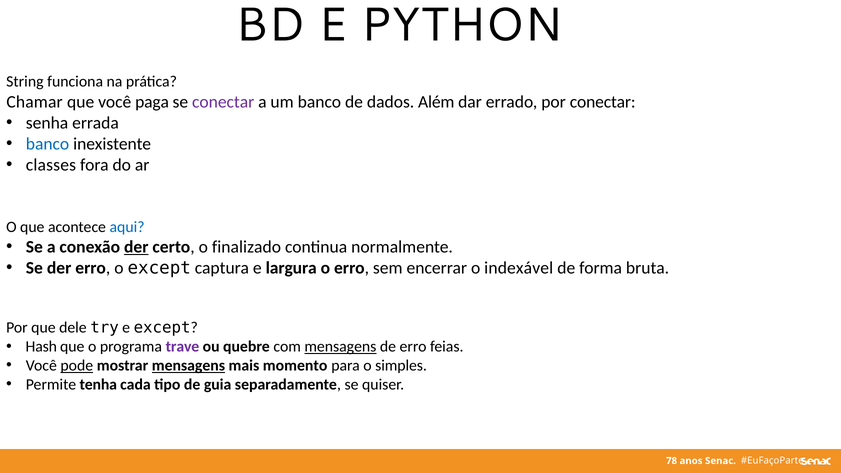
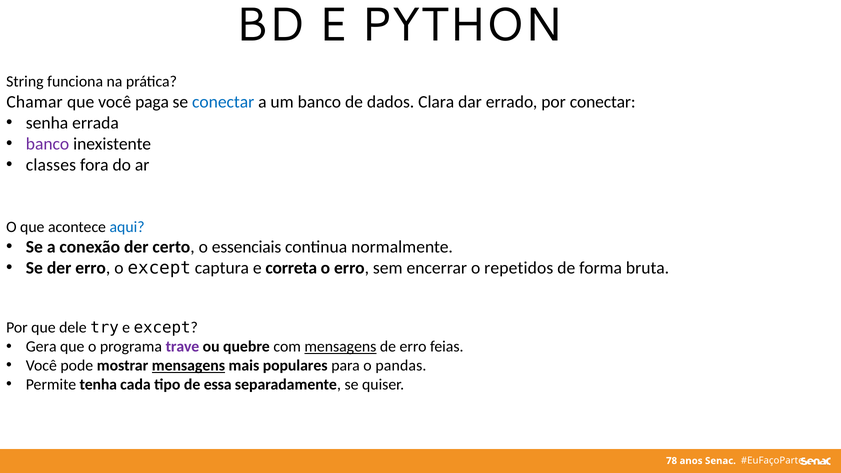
conectar colour: purple -> blue (223, 102)
Além: Além -> Clara (436, 102)
banco colour: blue -> purple (48, 144)
der underline: present -> none (136, 247)
finalizado: finalizado -> essenciais (247, 247)
largura: largura -> correta (291, 268)
indexável: indexável -> repetidos (519, 268)
Hash: Hash -> Gera (41, 347)
pode underline: present -> none (77, 366)
momento: momento -> populares (295, 366)
simples: simples -> pandas (401, 366)
guia: guia -> essa (218, 385)
